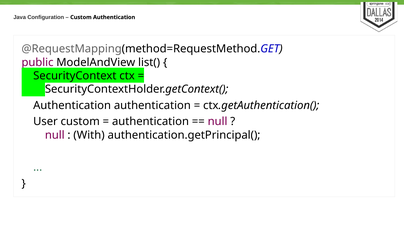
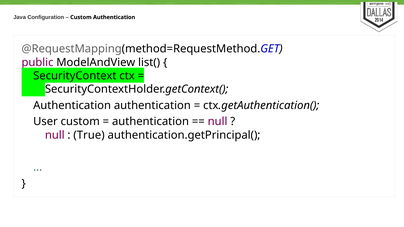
With: With -> True (89, 135)
